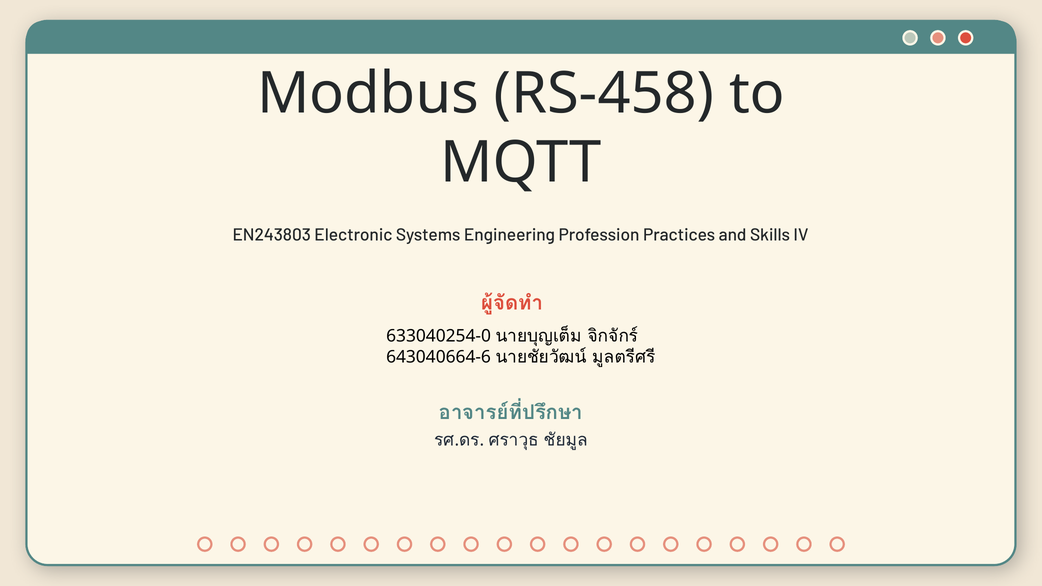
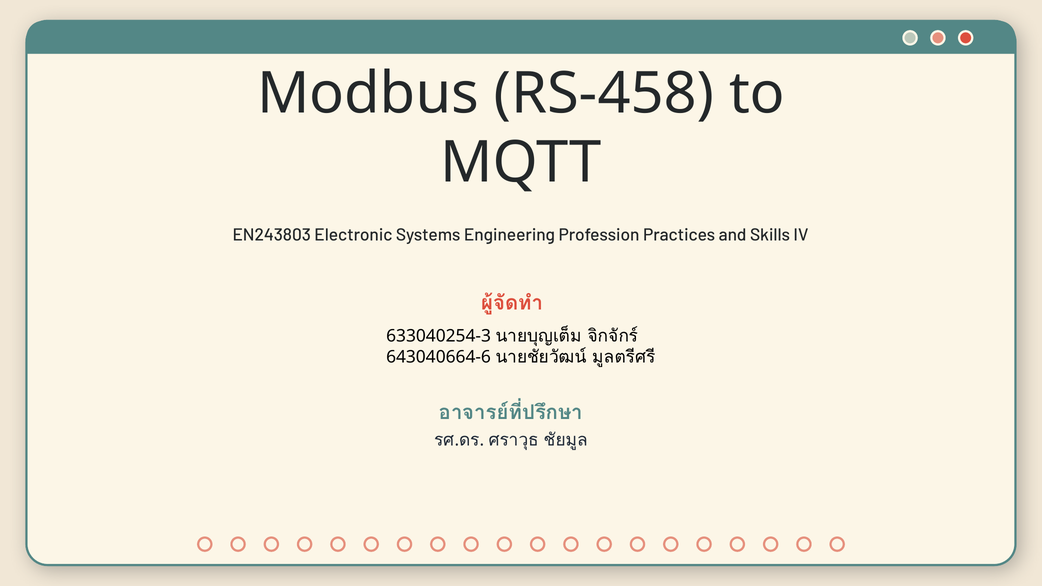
633040254-0: 633040254-0 -> 633040254-3 (439, 336)
